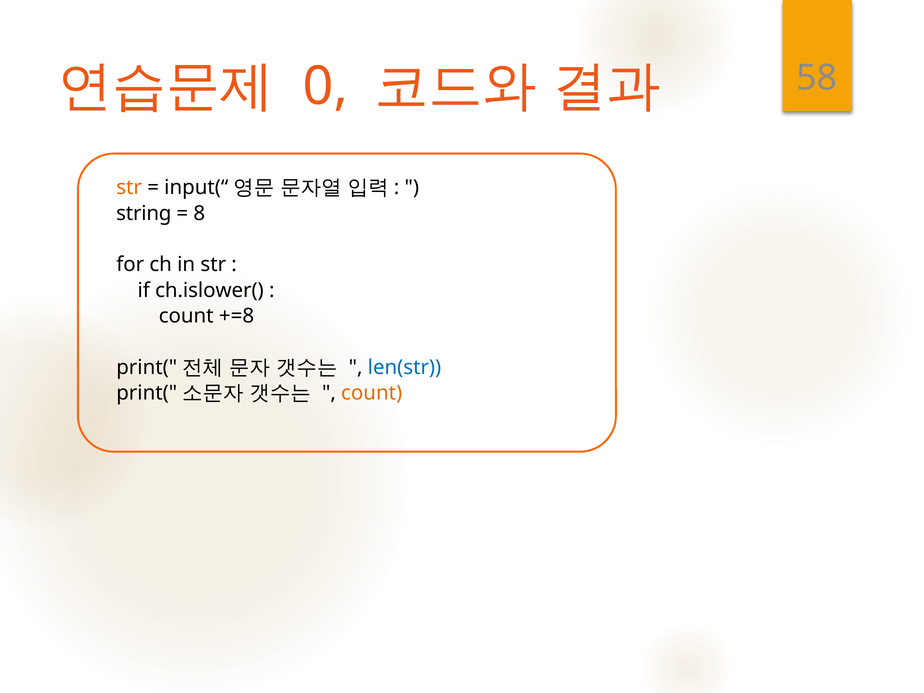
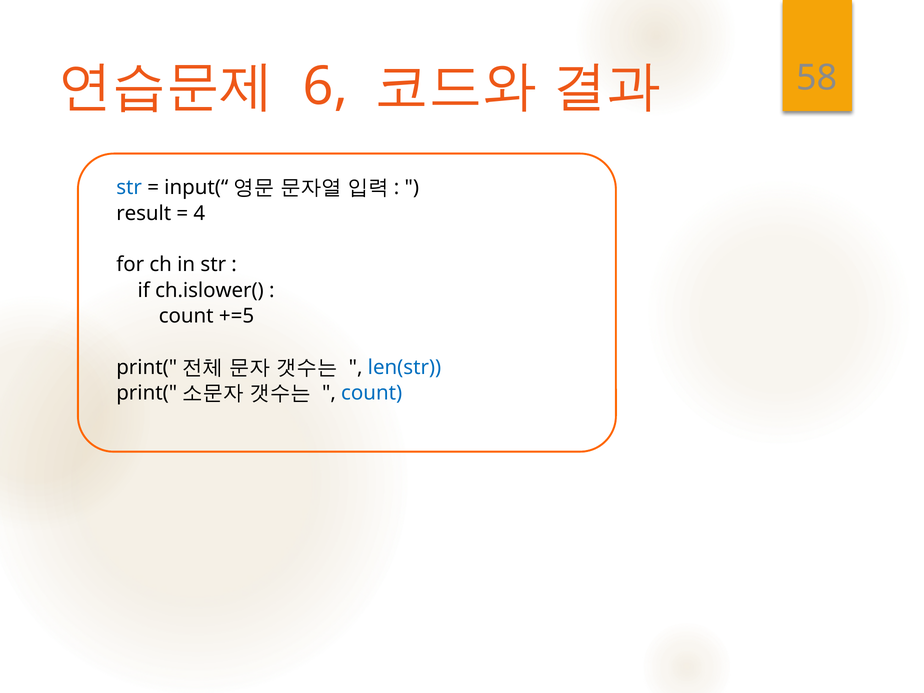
0: 0 -> 6 (325, 87)
str colour: orange -> blue (129, 188)
string: string -> result (144, 213)
8: 8 -> 4 (199, 213)
+=8: +=8 -> +=5 (237, 316)
count colour: orange -> blue (372, 393)
